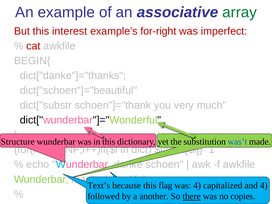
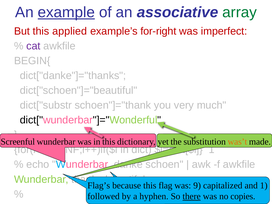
example underline: none -> present (66, 12)
interest: interest -> applied (70, 31)
cat colour: red -> purple (33, 46)
Structure: Structure -> Screenful (18, 142)
was’t colour: blue -> orange (237, 142)
Text’s: Text’s -> Flag’s (99, 186)
was 4: 4 -> 9 (197, 186)
and 4: 4 -> 1 (264, 186)
another: another -> hyphen (154, 196)
